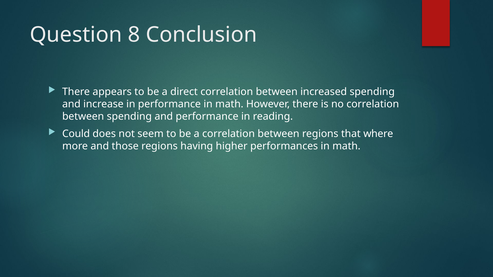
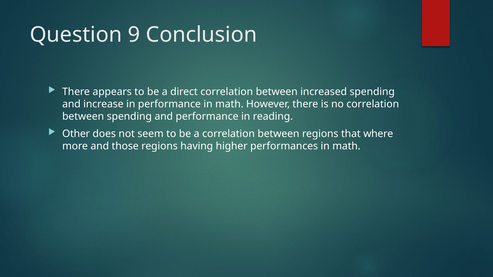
8: 8 -> 9 (134, 35)
Could: Could -> Other (76, 134)
